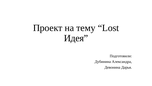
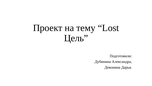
Идея: Идея -> Цель (76, 38)
